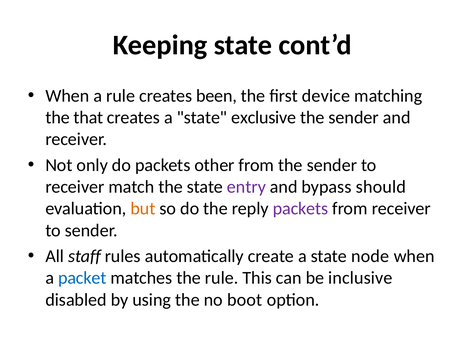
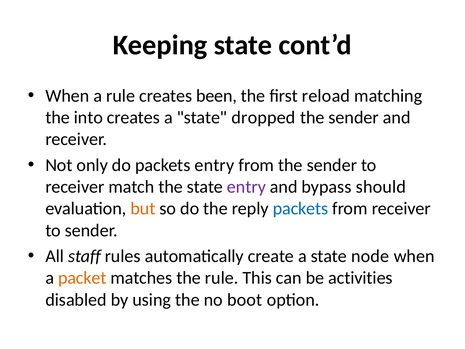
device: device -> reload (326, 96)
that: that -> into (88, 118)
exclusive: exclusive -> dropped (264, 118)
packets other: other -> entry (214, 165)
packets colour: purple -> blue (300, 209)
packet colour: blue -> orange (82, 278)
inclusive: inclusive -> activities (360, 278)
